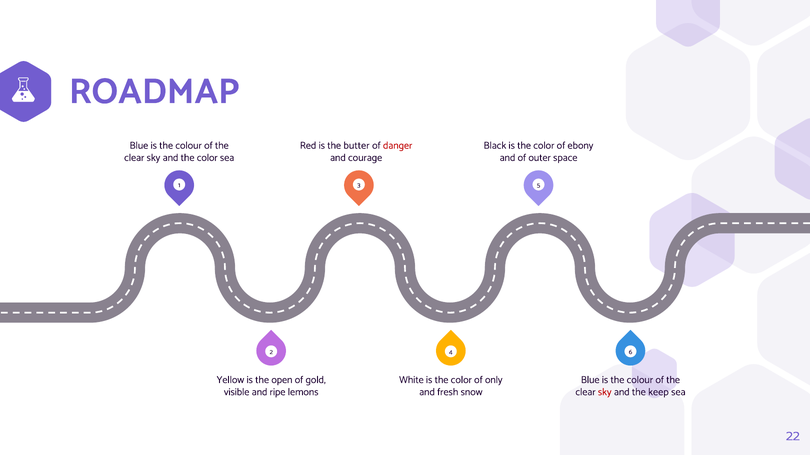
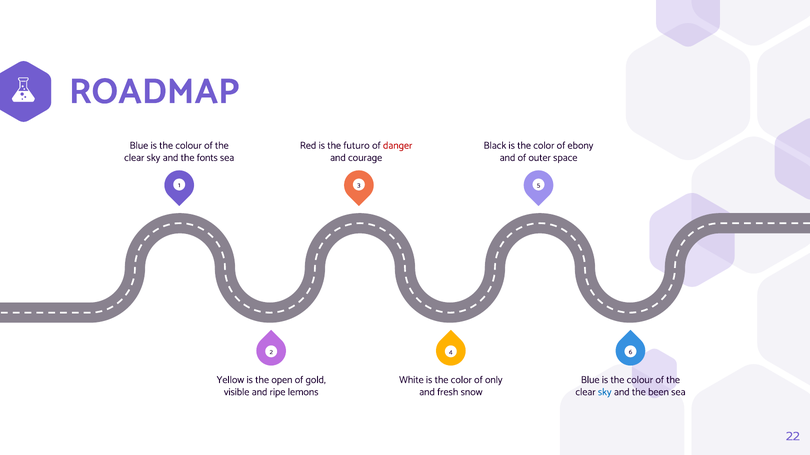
butter: butter -> futuro (357, 146)
and the color: color -> fonts (207, 158)
sky colour: red -> blue (605, 392)
keep: keep -> been (658, 392)
